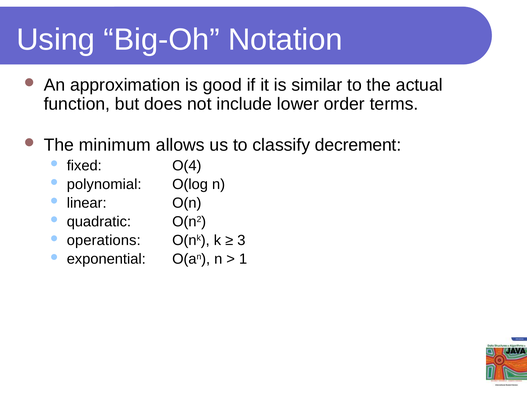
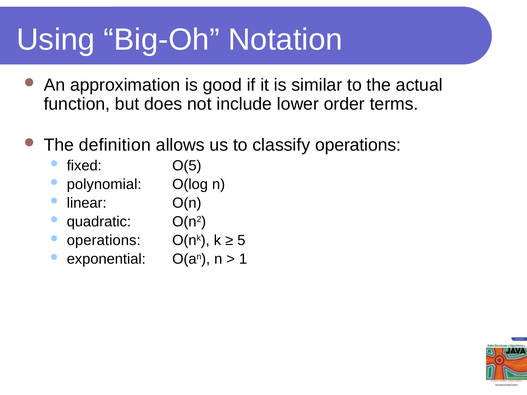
minimum: minimum -> definition (115, 145)
classify decrement: decrement -> operations (358, 145)
O(4: O(4 -> O(5 (187, 166)
3: 3 -> 5 (241, 241)
